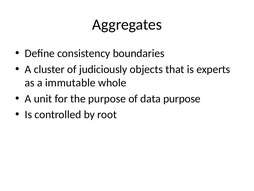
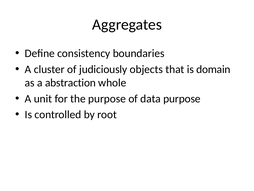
experts: experts -> domain (213, 69)
immutable: immutable -> abstraction (70, 83)
